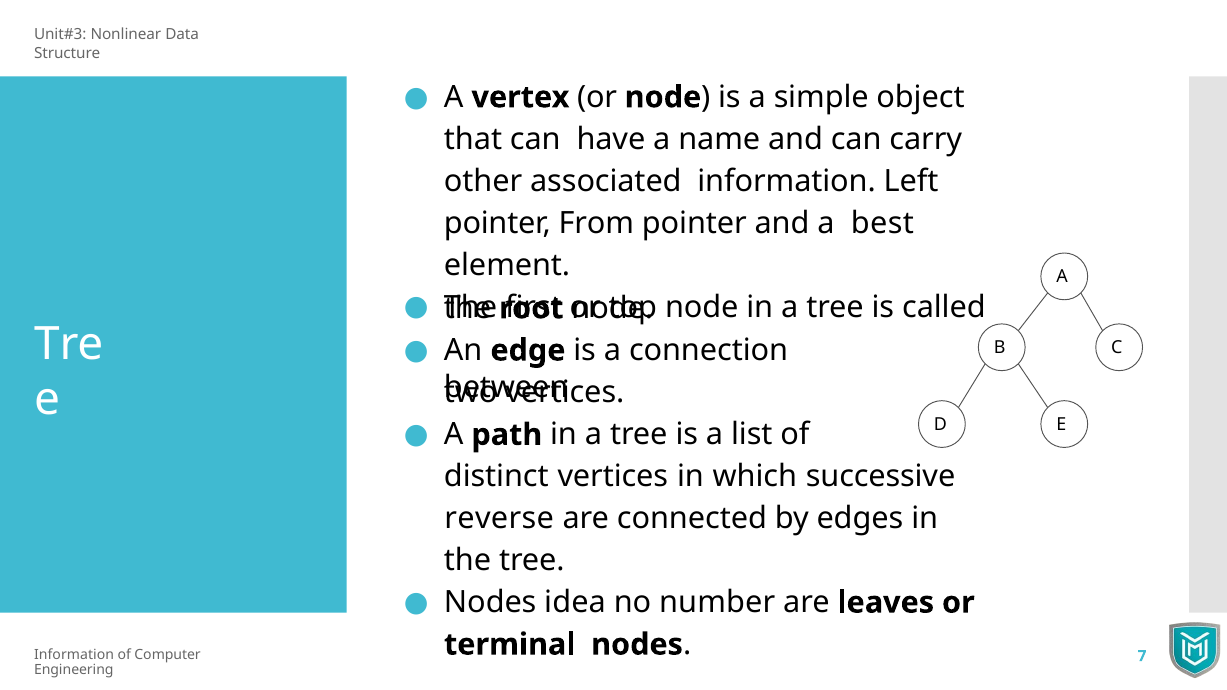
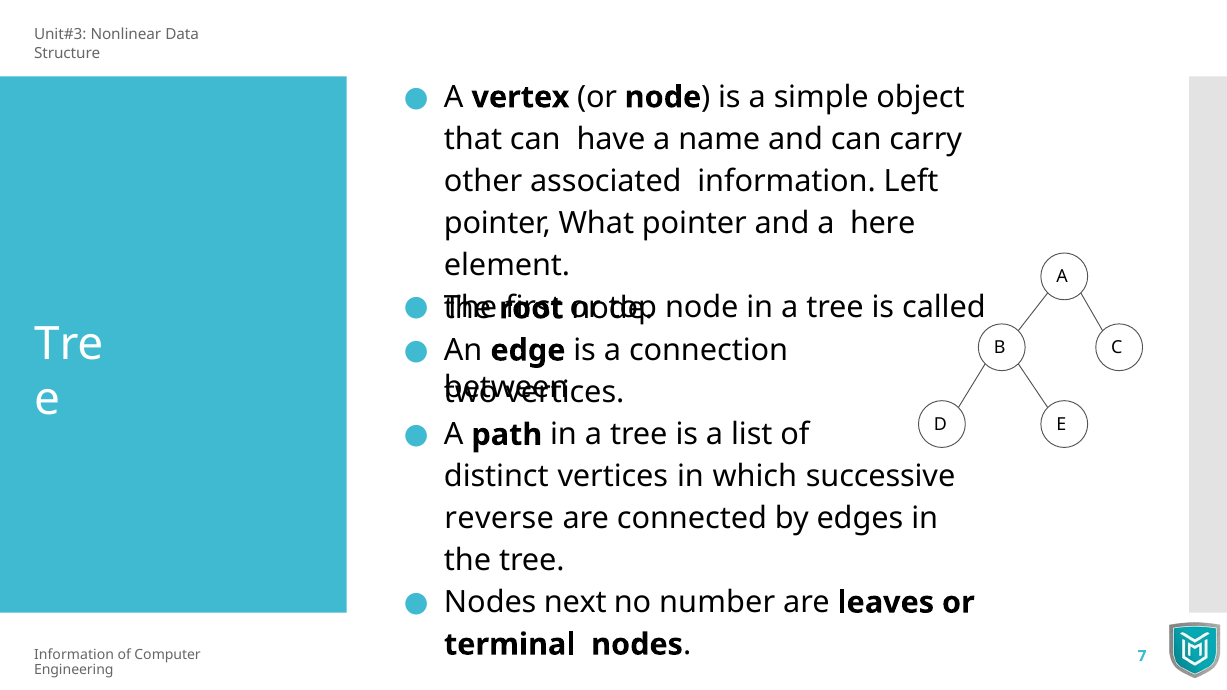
From: From -> What (596, 223)
best: best -> here (883, 223)
idea: idea -> next (575, 603)
